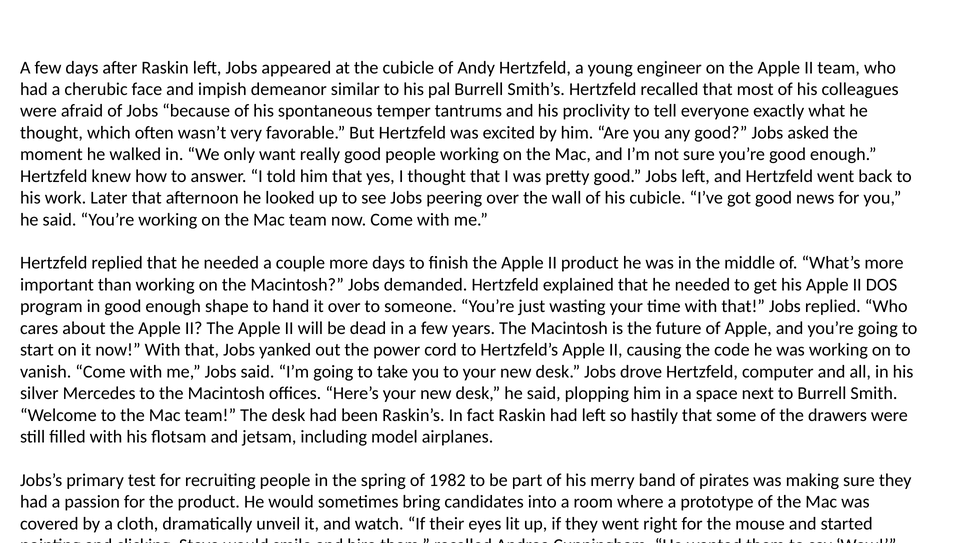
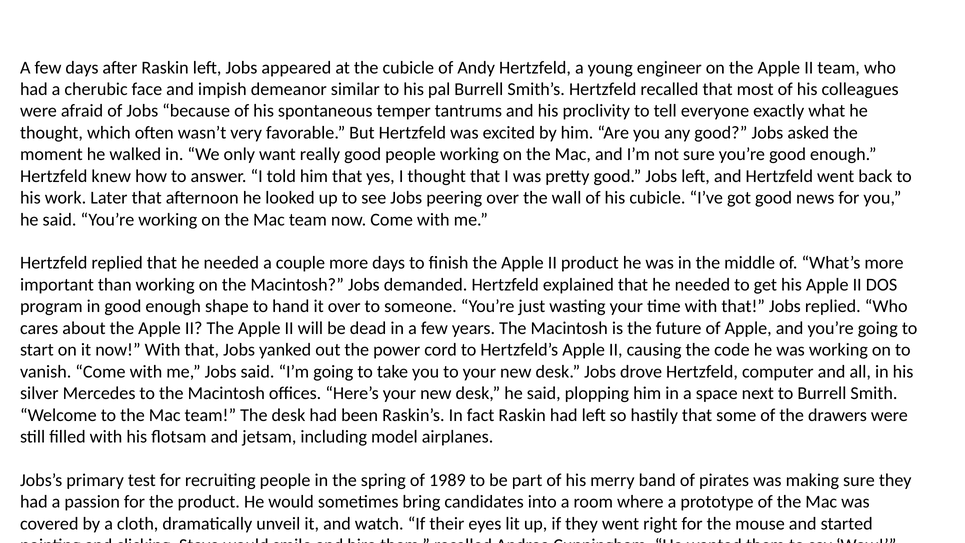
1982: 1982 -> 1989 (447, 480)
